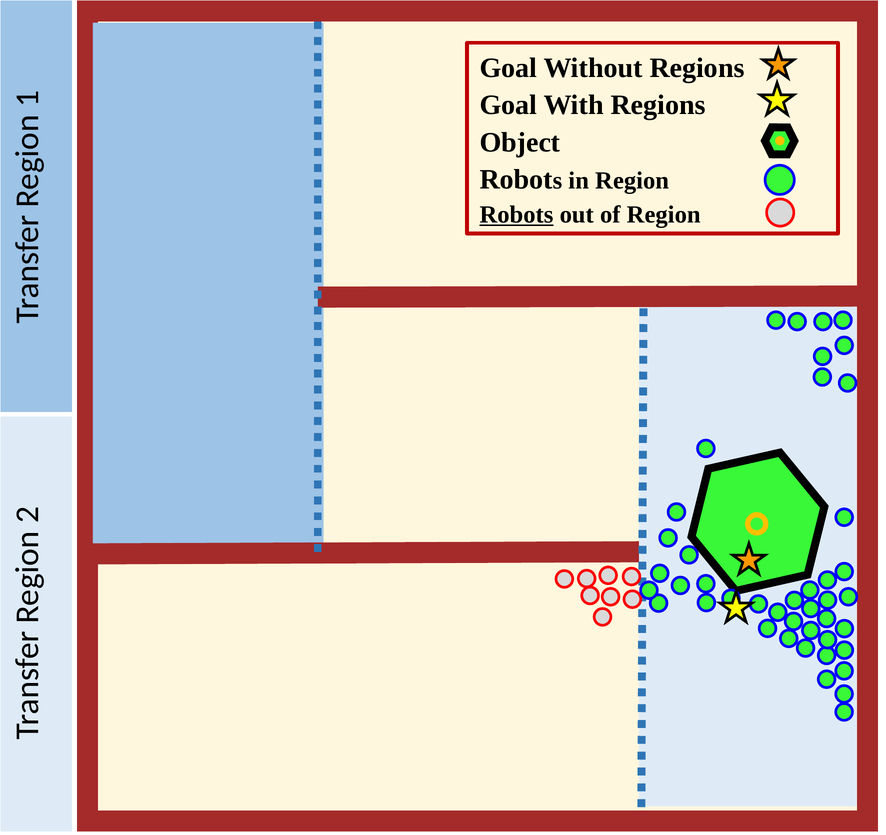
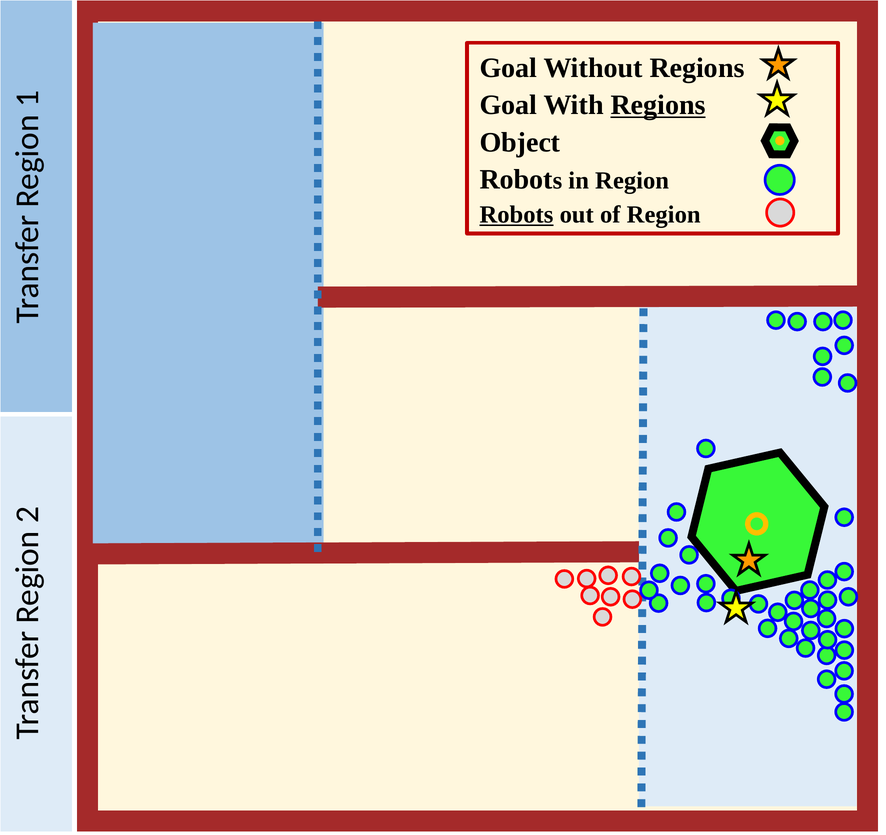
Regions underline: none -> present (658, 105)
